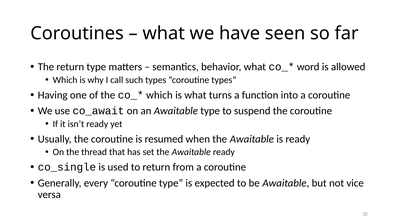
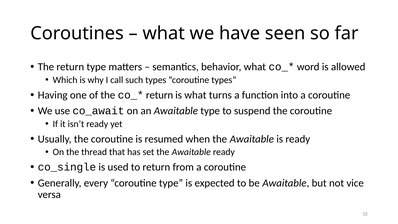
which: which -> return (160, 95)
